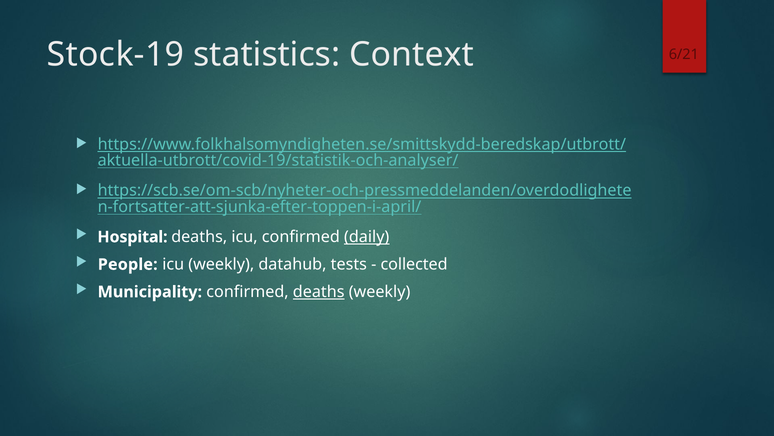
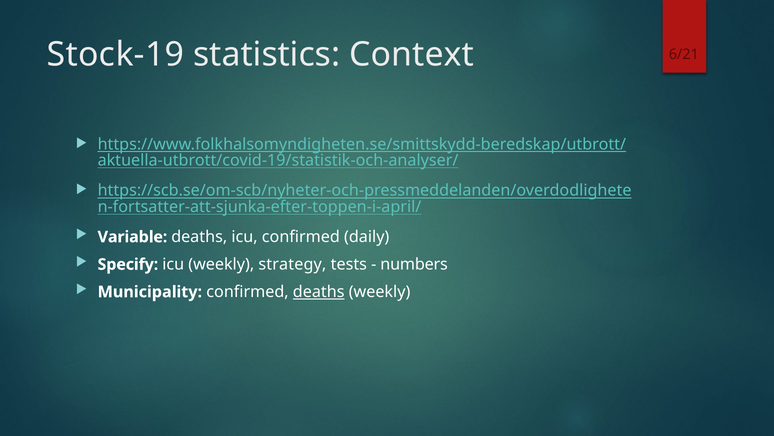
Hospital: Hospital -> Variable (132, 237)
daily underline: present -> none (367, 237)
People: People -> Specify (128, 264)
datahub: datahub -> strategy (292, 264)
collected: collected -> numbers (414, 264)
